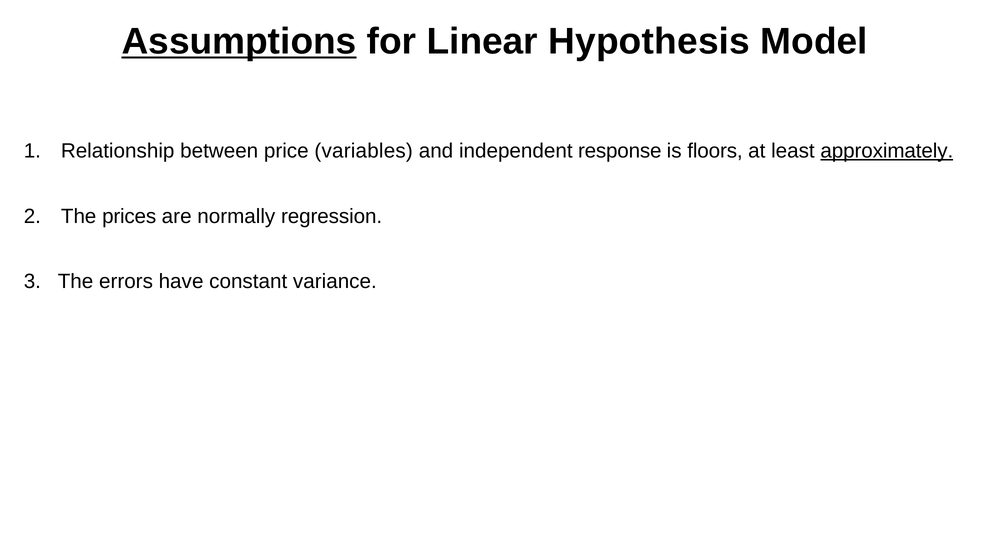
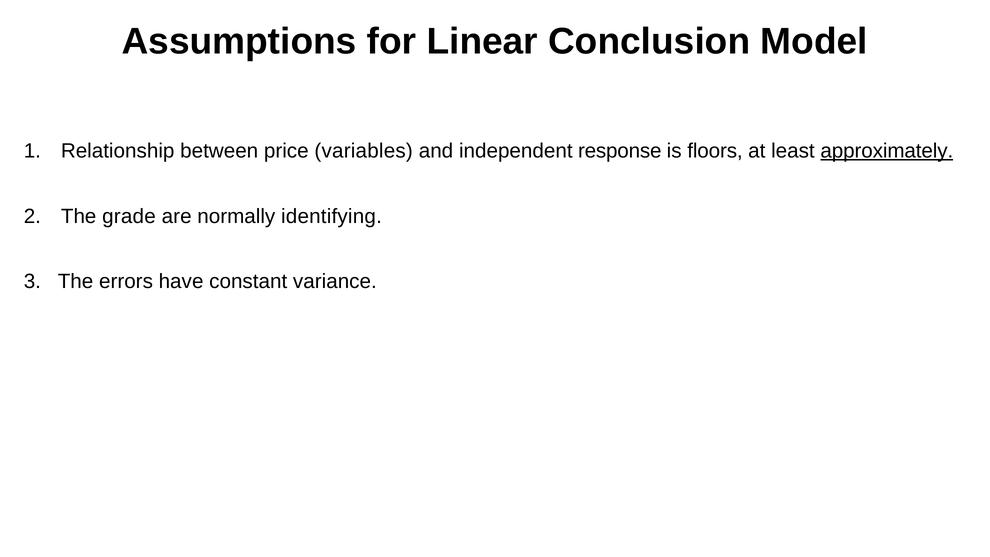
Assumptions underline: present -> none (239, 42)
Hypothesis: Hypothesis -> Conclusion (649, 42)
prices: prices -> grade (129, 216)
regression: regression -> identifying (331, 216)
